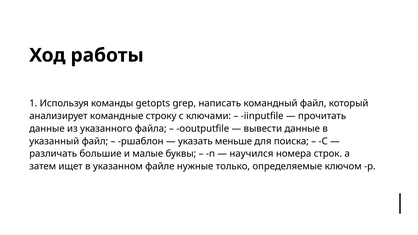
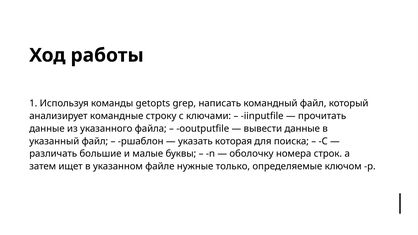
меньше: меньше -> которая (234, 141)
научился: научился -> оболочку (251, 154)
